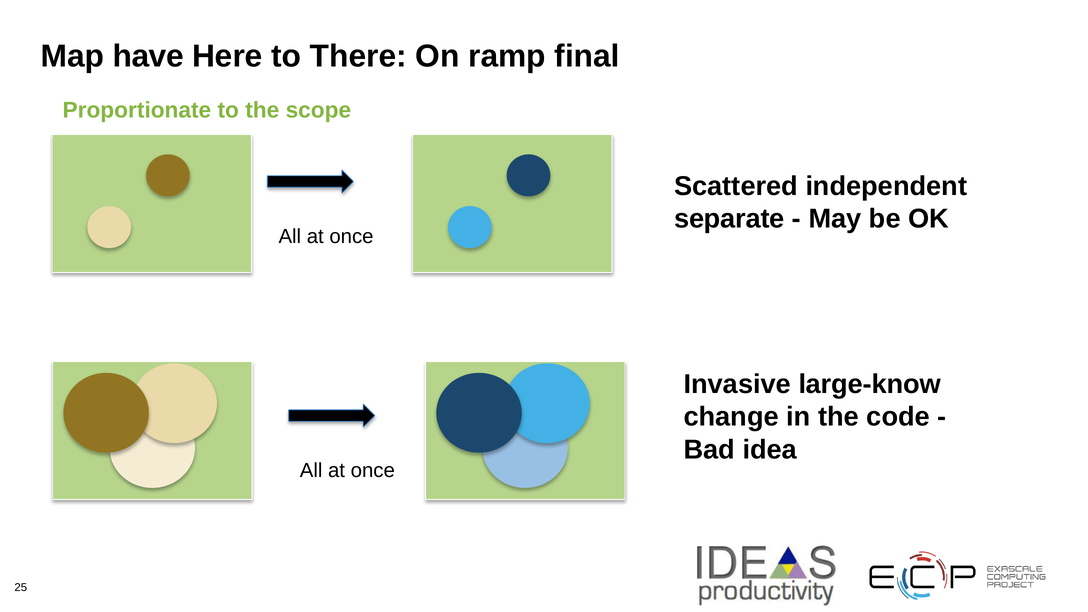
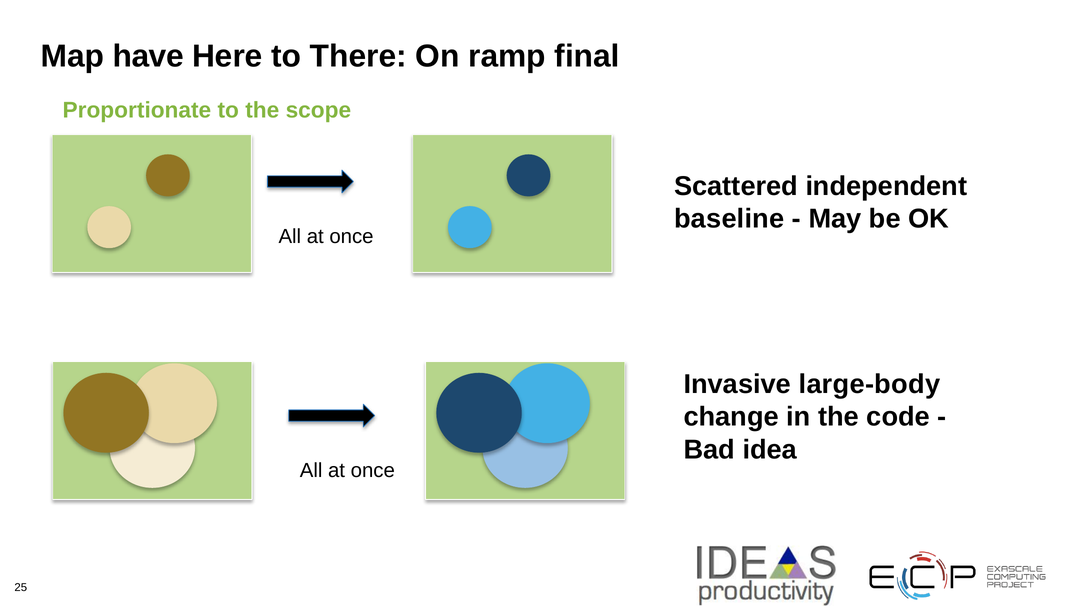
separate: separate -> baseline (729, 219)
large-know: large-know -> large-body (869, 384)
